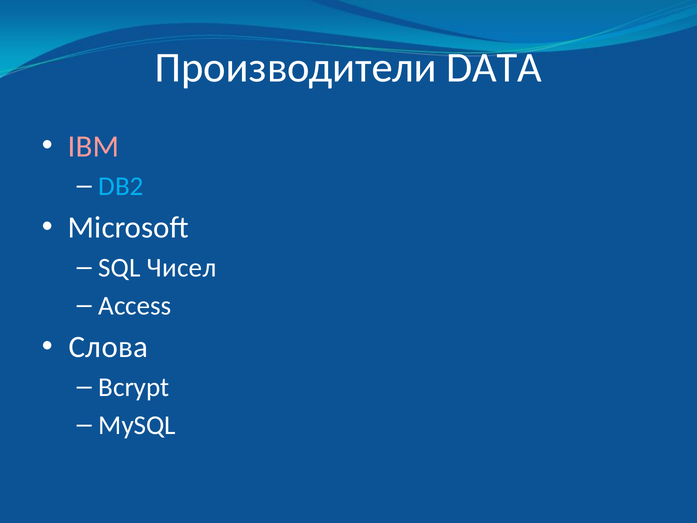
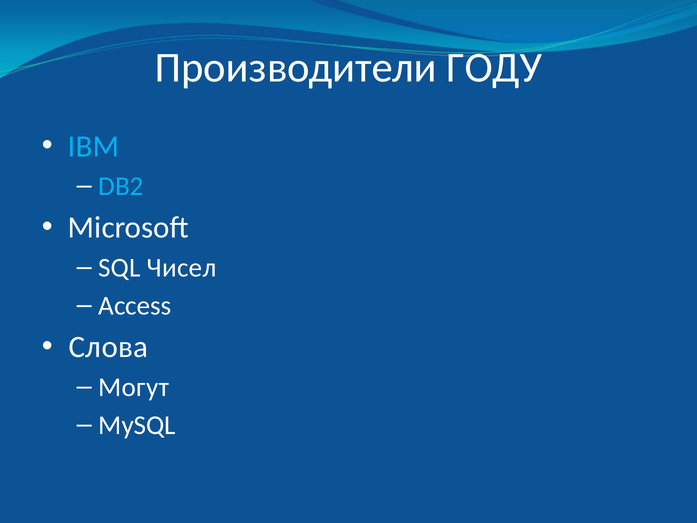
DATA: DATA -> ГОДУ (494, 67)
IBM colour: pink -> light blue (93, 146)
Bcrypt: Bcrypt -> Могут (134, 387)
